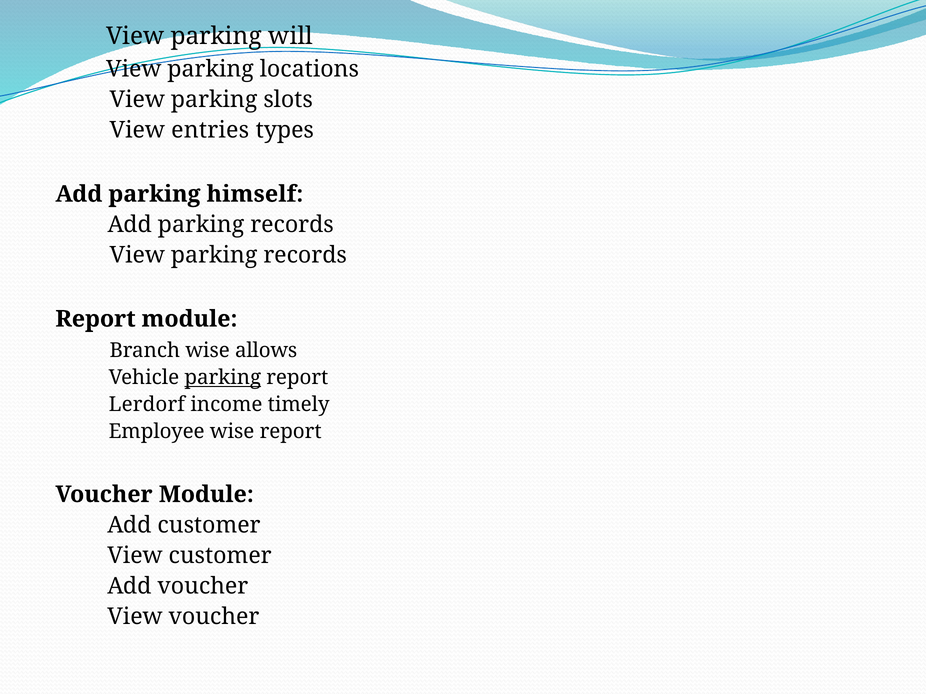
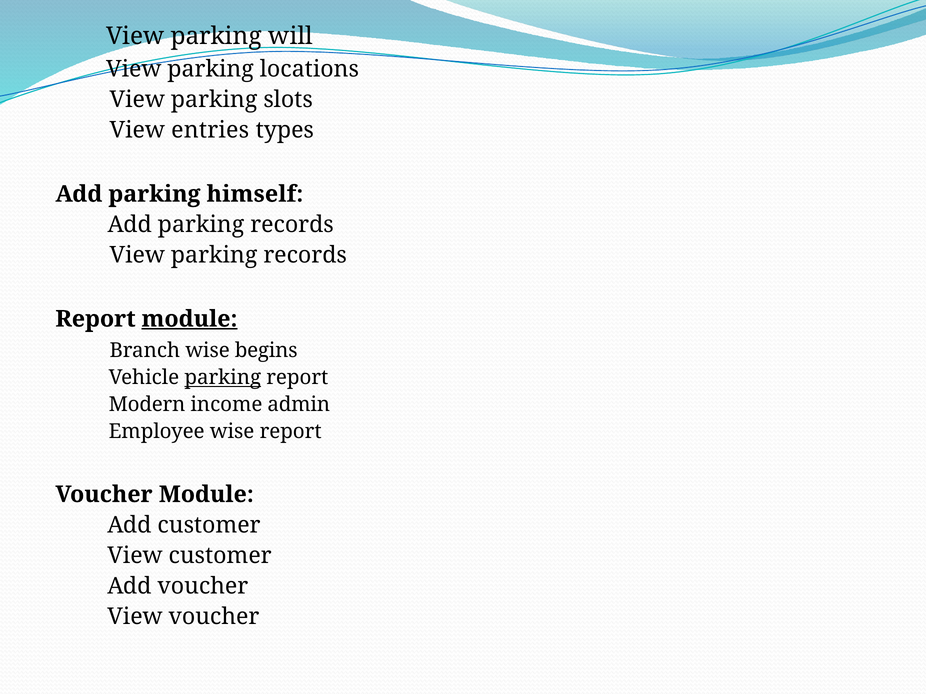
module underline: none -> present (190, 319)
allows: allows -> begins (266, 351)
Lerdorf: Lerdorf -> Modern (147, 405)
timely: timely -> admin (299, 405)
